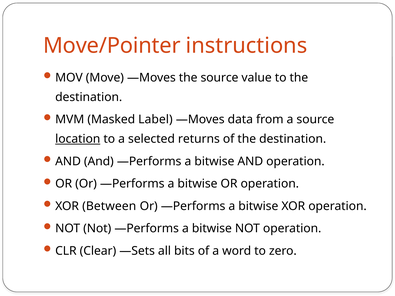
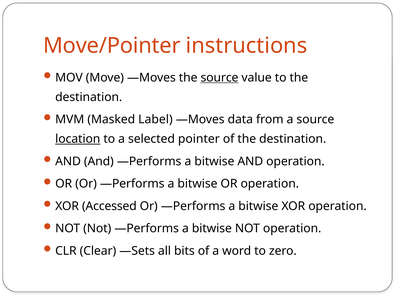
source underline: none -> present (219, 78)
returns: returns -> pointer (199, 139)
Between: Between -> Accessed (109, 206)
